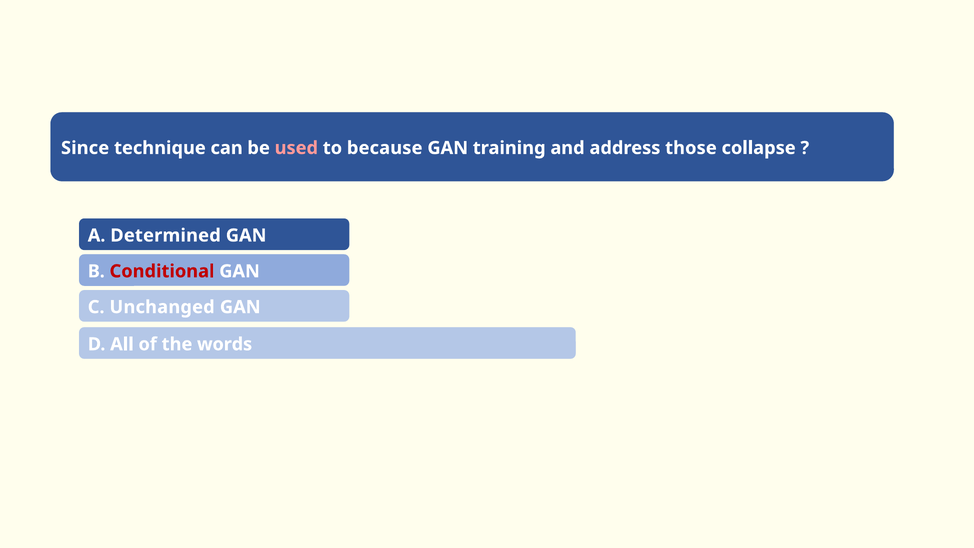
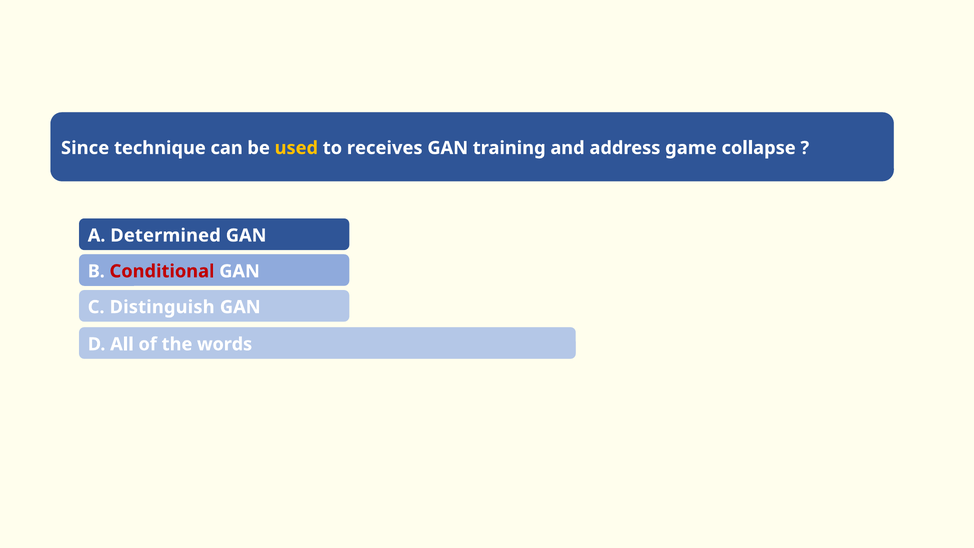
used colour: pink -> yellow (296, 148)
because: because -> receives (385, 148)
those: those -> game (691, 148)
Unchanged: Unchanged -> Distinguish (162, 307)
